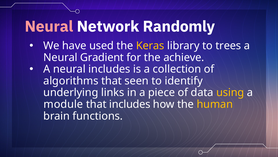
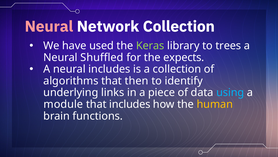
Network Randomly: Randomly -> Collection (179, 26)
Keras colour: yellow -> light green (150, 46)
Gradient: Gradient -> Shuffled (102, 57)
achieve: achieve -> expects (184, 57)
seen: seen -> then (137, 81)
using colour: yellow -> light blue (230, 92)
